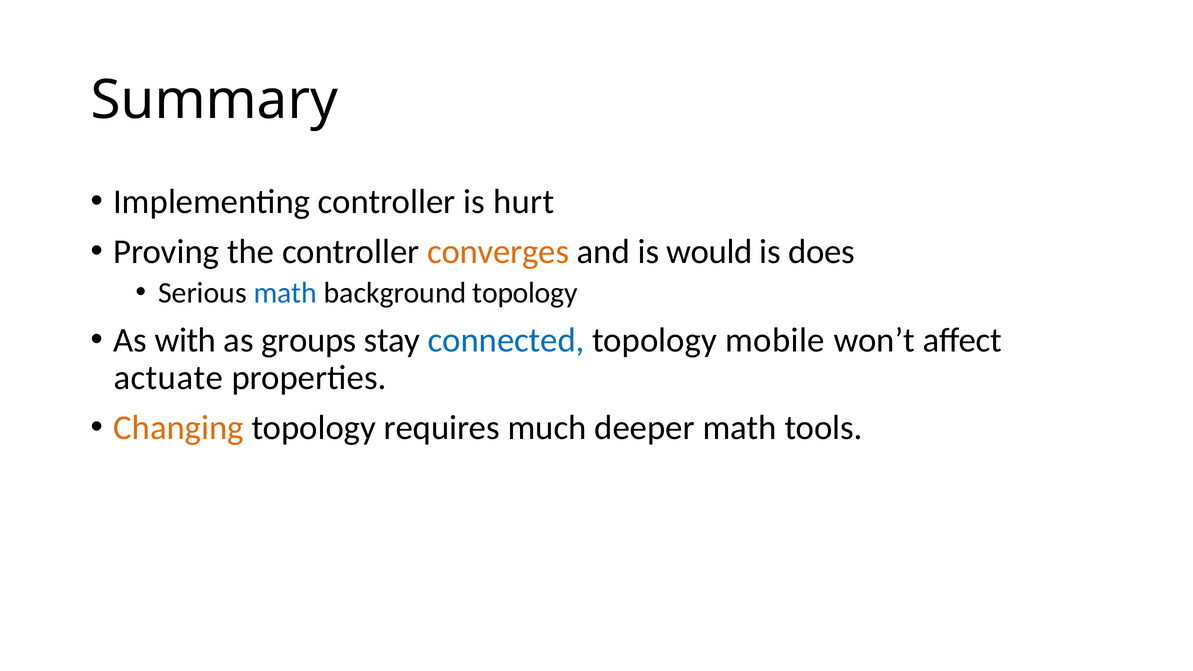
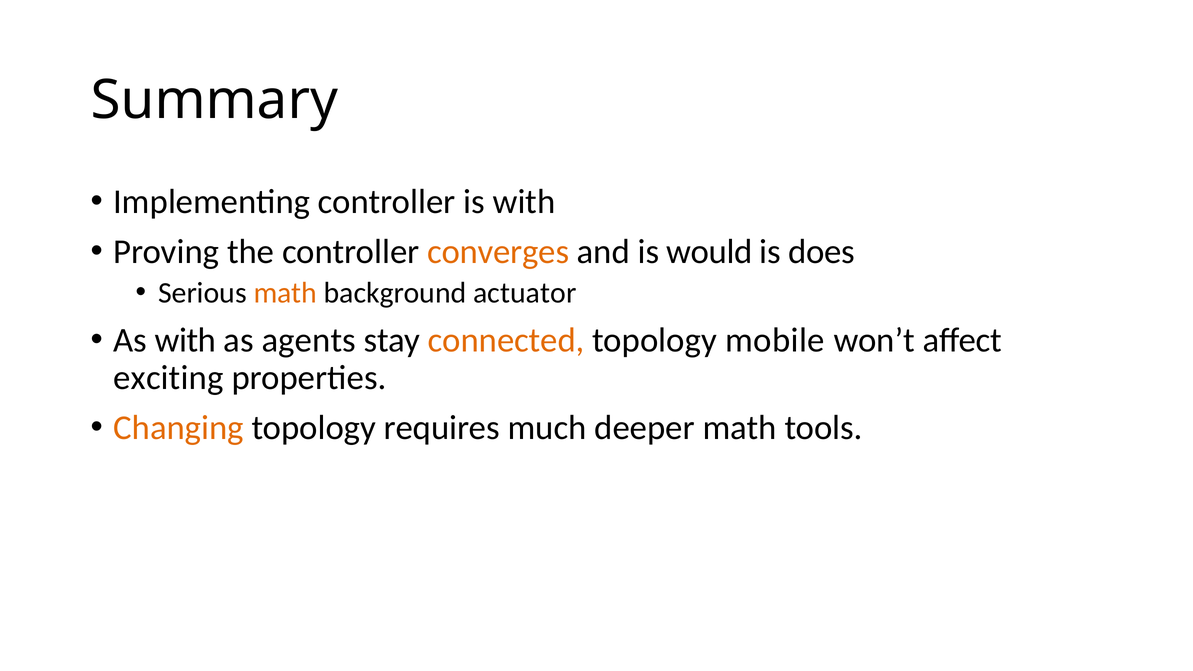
is hurt: hurt -> with (524, 202)
math colour: blue -> orange (285, 293)
background topology: topology -> actuator (525, 293)
groups: groups -> agents (309, 340)
connected colour: blue -> orange (506, 340)
actuate: actuate -> exciting (168, 378)
